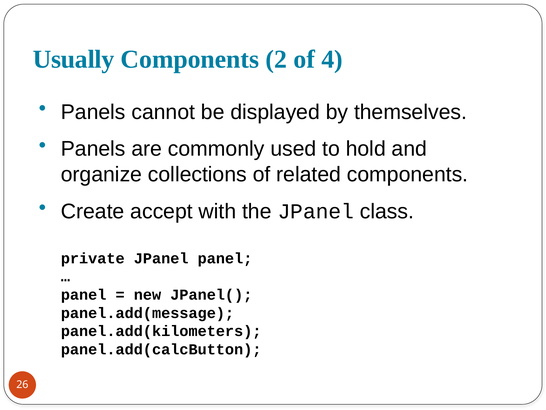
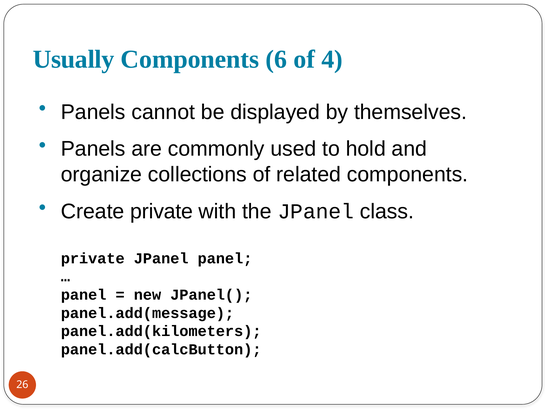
2: 2 -> 6 (276, 59)
Create accept: accept -> private (162, 211)
